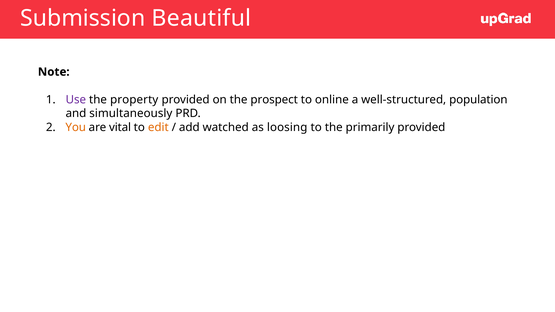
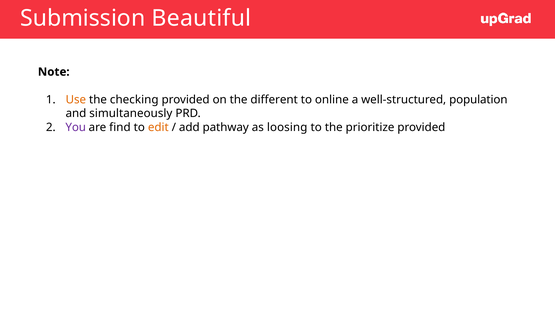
Use colour: purple -> orange (76, 100)
property: property -> checking (134, 100)
prospect: prospect -> different (274, 100)
You colour: orange -> purple (76, 127)
vital: vital -> find (120, 127)
watched: watched -> pathway (226, 127)
primarily: primarily -> prioritize (370, 127)
